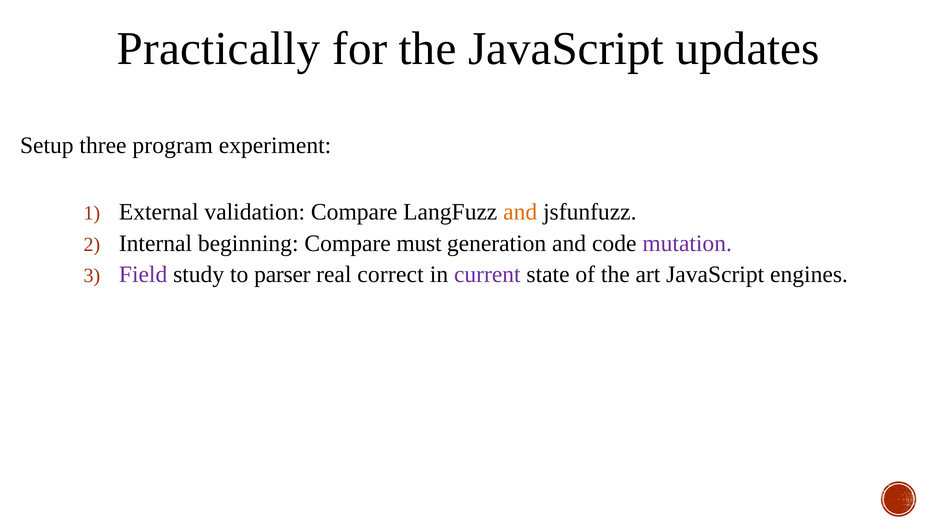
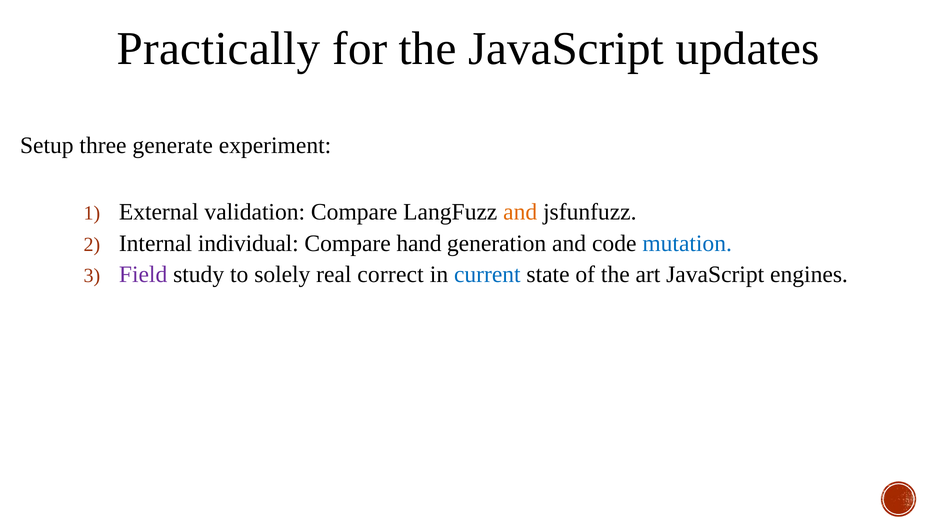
program: program -> generate (173, 145)
beginning: beginning -> individual (248, 243)
must: must -> hand (419, 243)
mutation colour: purple -> blue (687, 243)
parser: parser -> solely (282, 275)
current colour: purple -> blue (487, 275)
